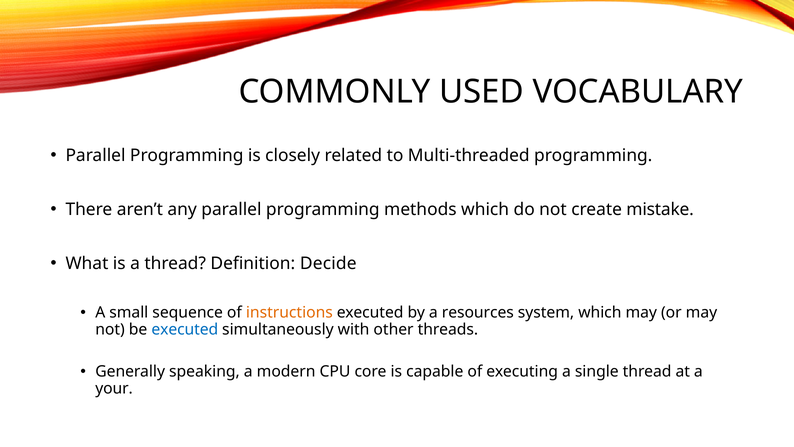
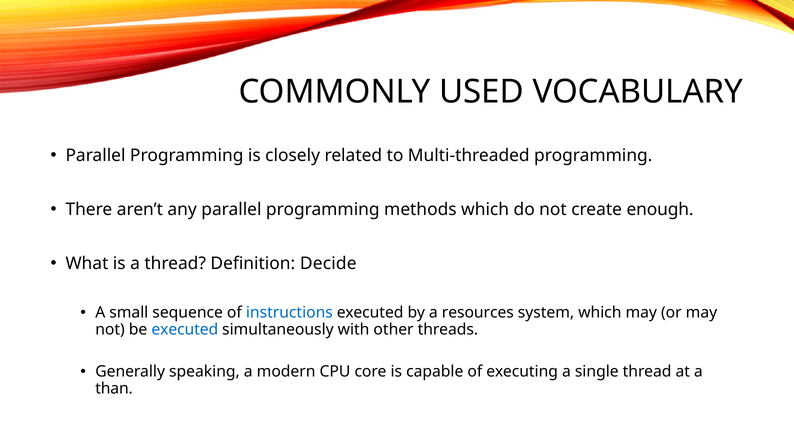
mistake: mistake -> enough (660, 209)
instructions colour: orange -> blue (289, 312)
your: your -> than (114, 388)
